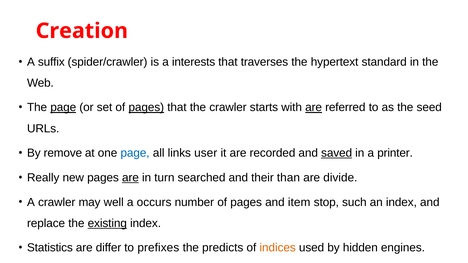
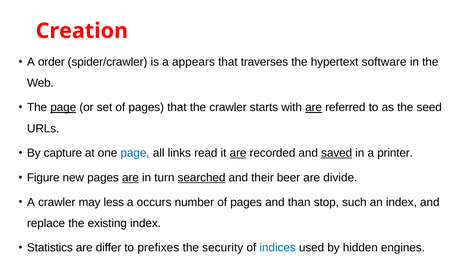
suffix: suffix -> order (51, 62)
interests: interests -> appears (193, 62)
standard: standard -> software (384, 62)
pages underline: present -> none (146, 108)
remove: remove -> capture (63, 153)
user: user -> read (206, 153)
are underline: none -> present (238, 153)
Really: Really -> Figure (43, 178)
searched underline: none -> present (202, 178)
than: than -> beer (289, 178)
well: well -> less (114, 202)
item: item -> than (299, 202)
existing underline: present -> none (107, 223)
predicts: predicts -> security (223, 248)
indices colour: orange -> blue (278, 248)
